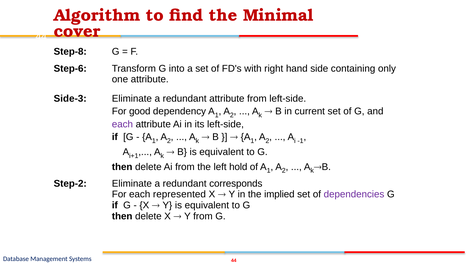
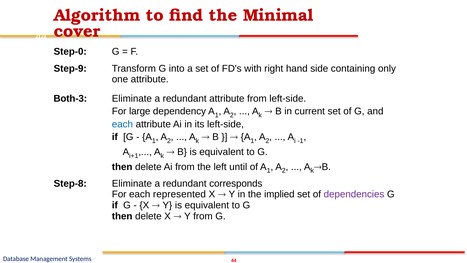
Step-8: Step-8 -> Step-0 (70, 52)
Step-6: Step-6 -> Step-9 (70, 68)
Side-3: Side-3 -> Both-3 (70, 98)
good: good -> large (140, 111)
each colour: purple -> blue (122, 124)
hold: hold -> until (238, 167)
Step-2: Step-2 -> Step-8 (70, 183)
